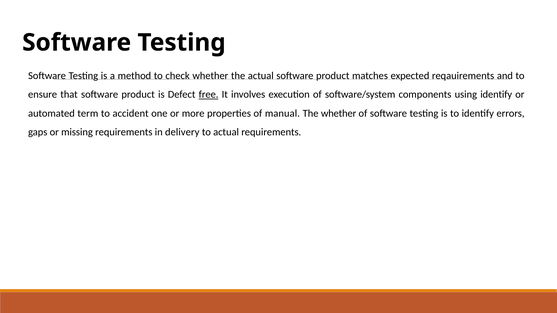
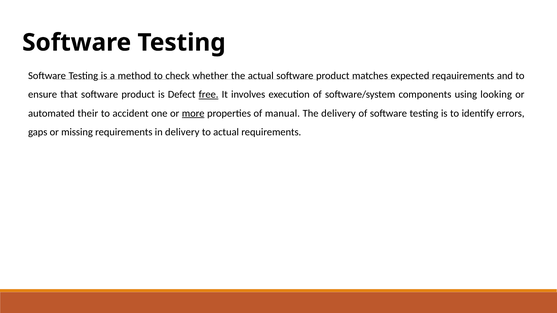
using identify: identify -> looking (496, 95)
term: term -> their (88, 113)
more underline: none -> present (193, 113)
The whether: whether -> delivery (338, 113)
